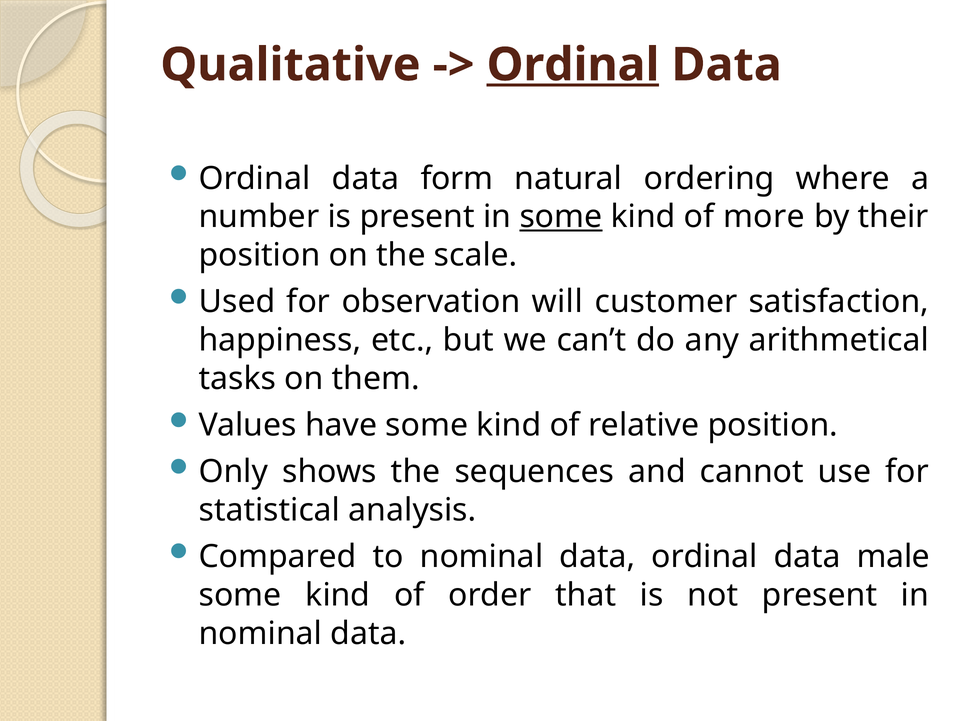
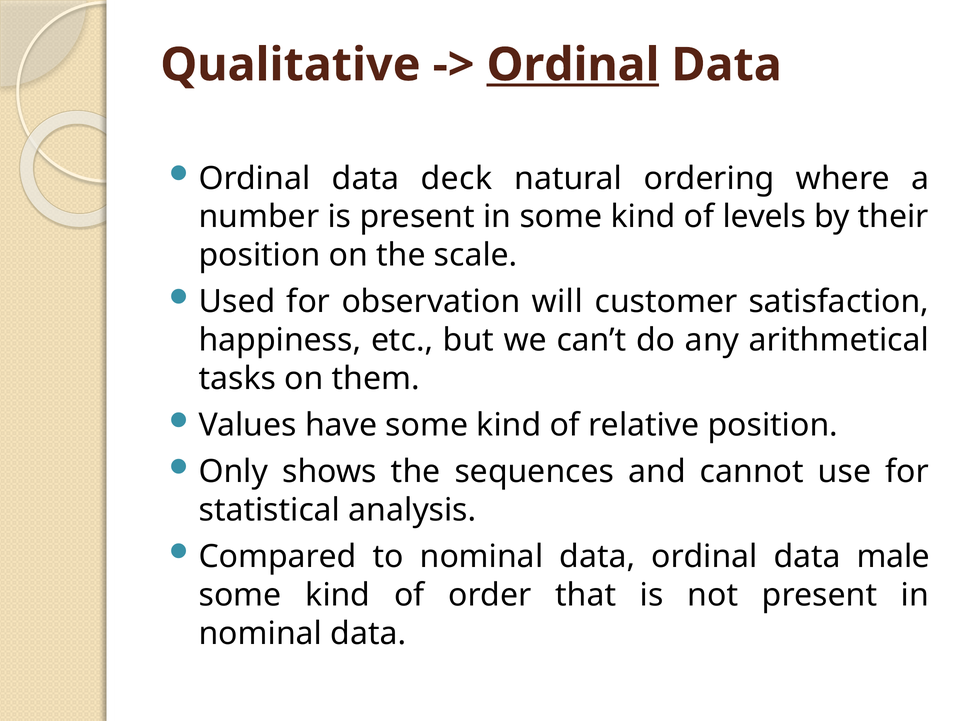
form: form -> deck (457, 178)
some underline: present -> none (561, 217)
more: more -> levels (764, 217)
